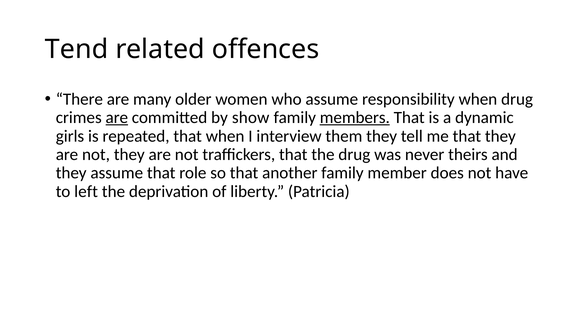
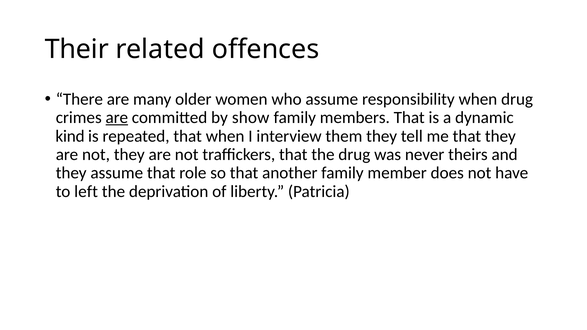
Tend: Tend -> Their (77, 49)
members underline: present -> none (355, 118)
girls: girls -> kind (70, 136)
